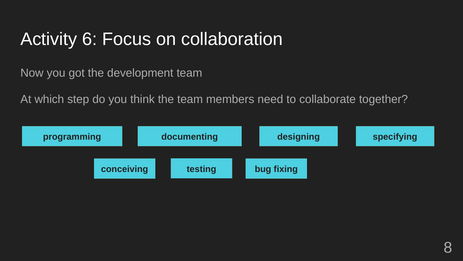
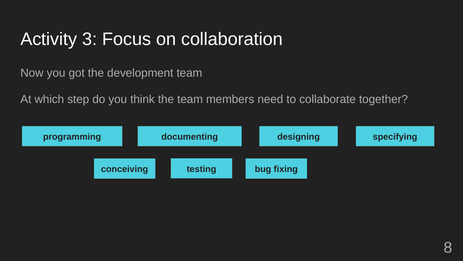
6: 6 -> 3 (90, 39)
